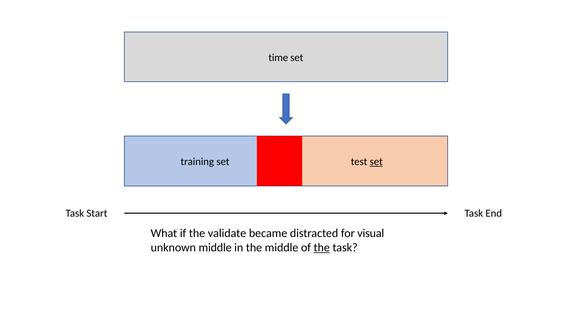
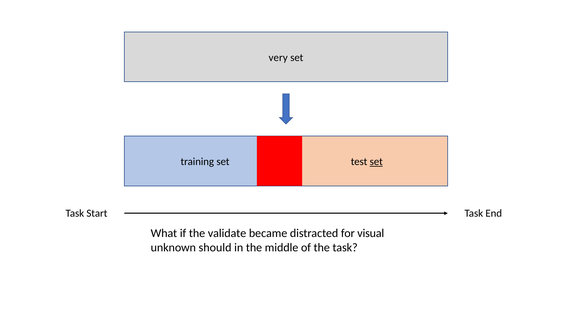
time: time -> very (278, 58)
unknown middle: middle -> should (215, 247)
the underline: present -> none (322, 247)
